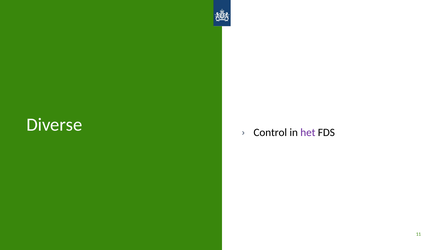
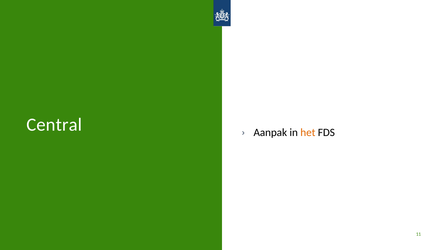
Diverse: Diverse -> Central (54, 125)
Control: Control -> Aanpak (270, 132)
het colour: purple -> orange (308, 132)
